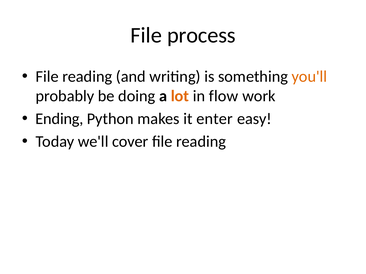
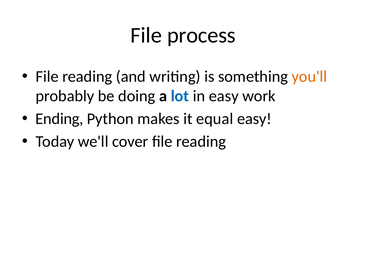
lot colour: orange -> blue (180, 96)
in flow: flow -> easy (224, 96)
enter: enter -> equal (215, 119)
